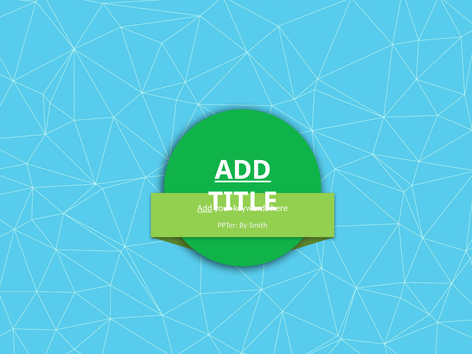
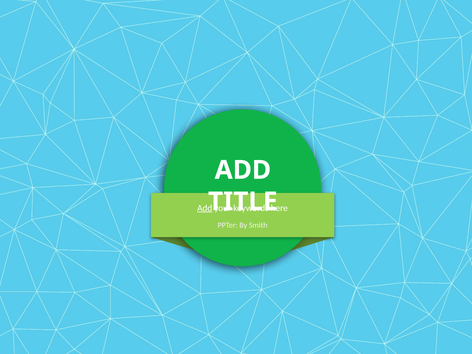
ADD underline: present -> none (243, 170)
